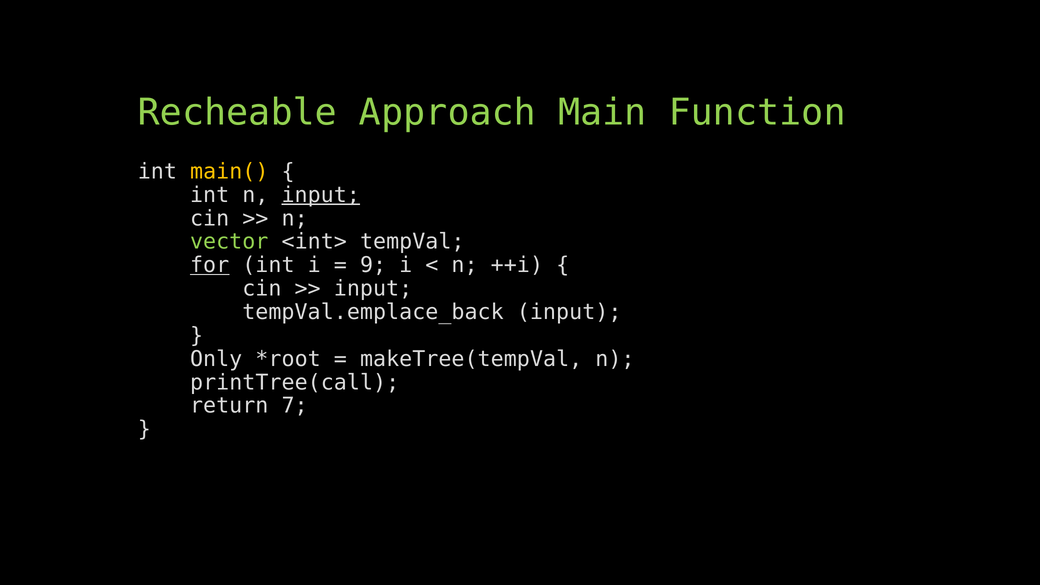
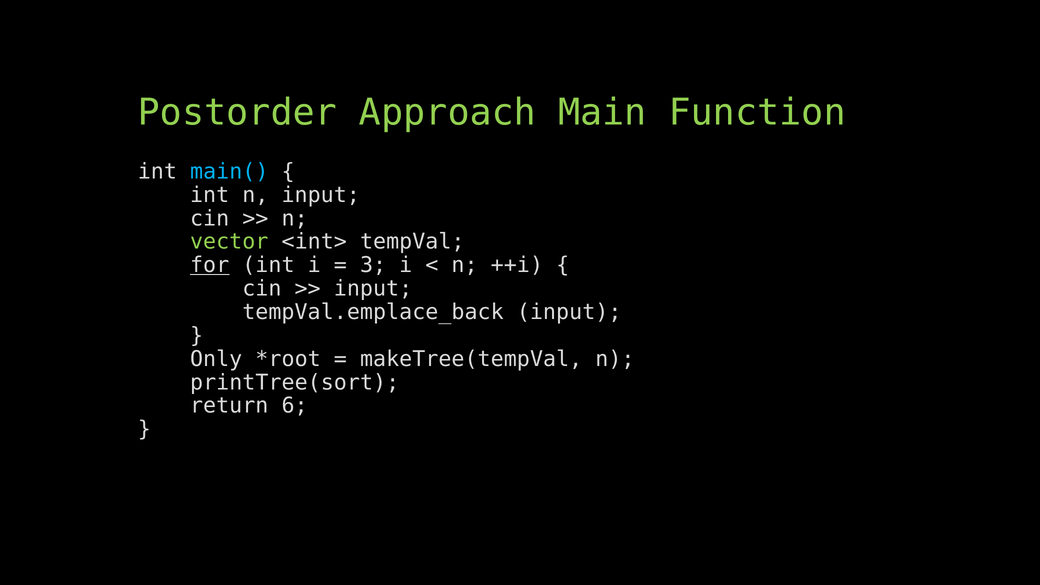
Recheable: Recheable -> Postorder (237, 112)
main( colour: yellow -> light blue (229, 172)
input underline: present -> none (321, 195)
9: 9 -> 3 (373, 265)
printTree(call: printTree(call -> printTree(sort (295, 382)
7: 7 -> 6 (295, 406)
